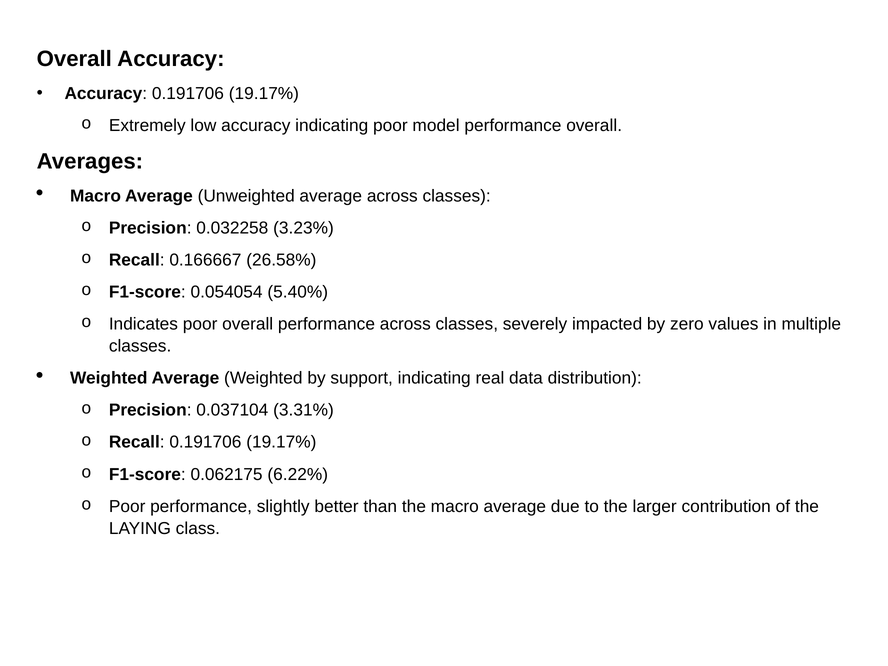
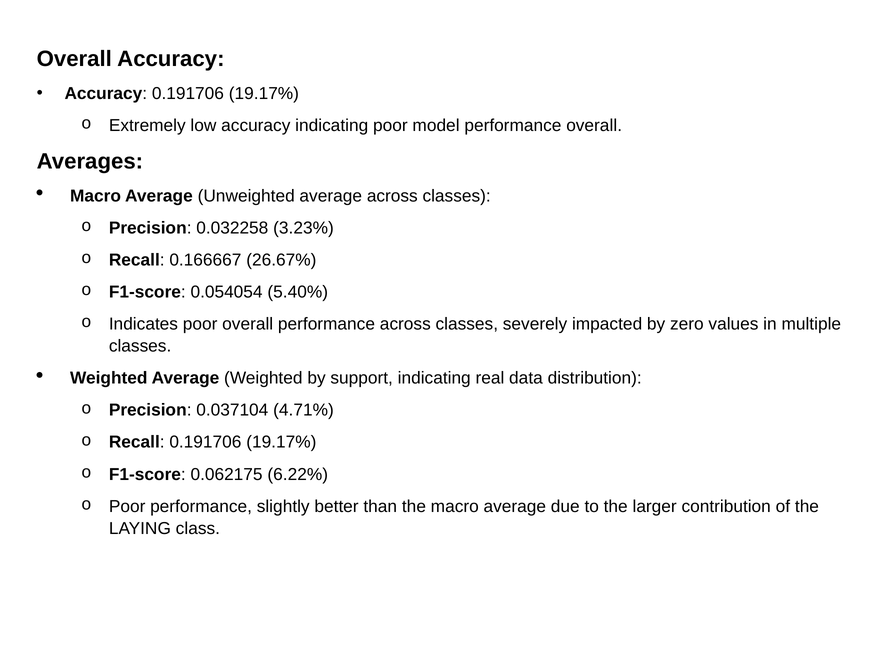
26.58%: 26.58% -> 26.67% (281, 260)
3.31%: 3.31% -> 4.71% (304, 410)
